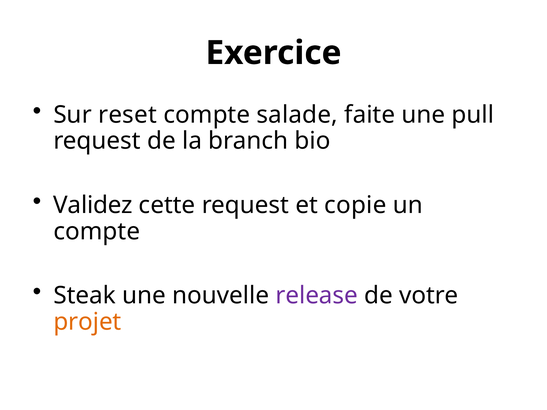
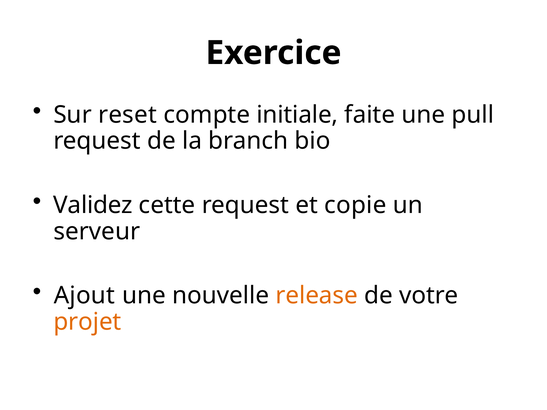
salade: salade -> initiale (297, 115)
compte: compte -> serveur (97, 231)
Steak: Steak -> Ajout (84, 296)
release colour: purple -> orange (317, 296)
